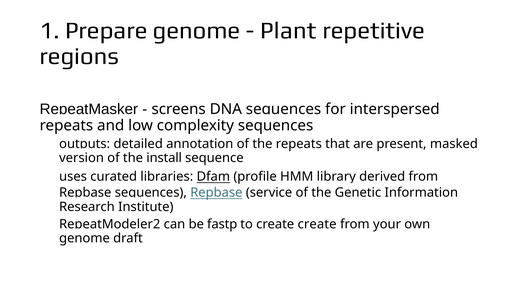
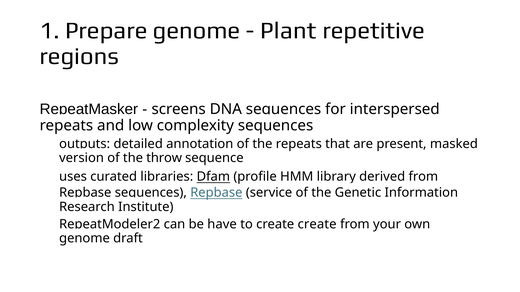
install: install -> throw (164, 158)
fastp: fastp -> have (222, 225)
